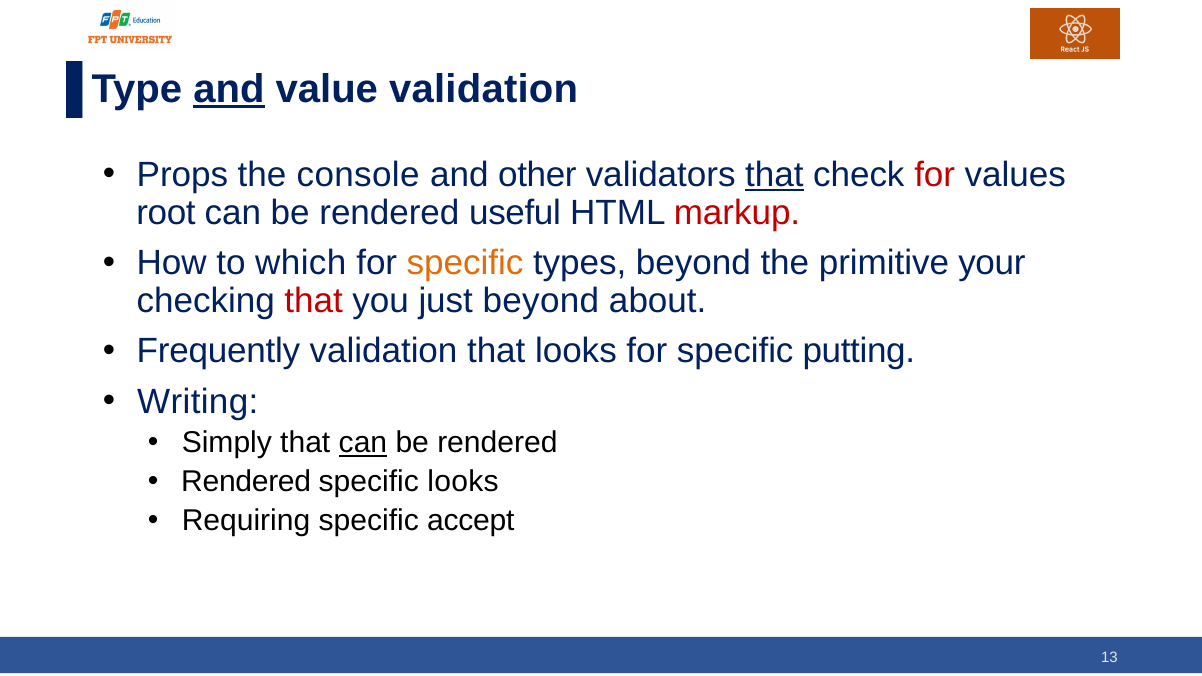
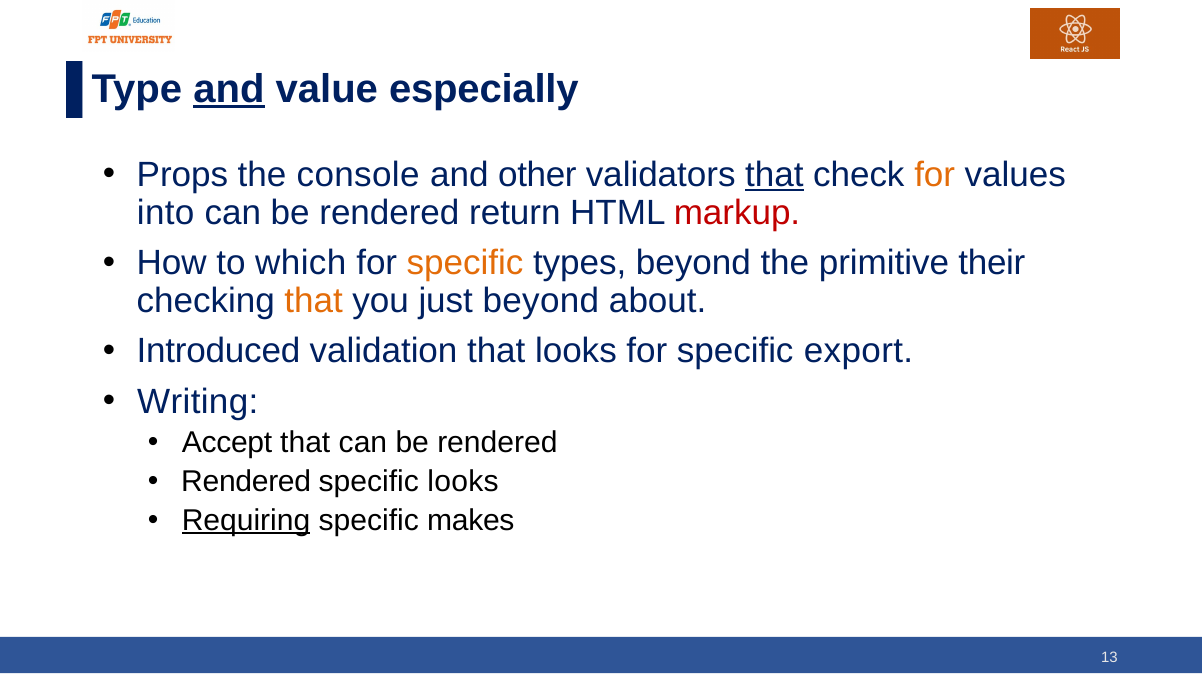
value validation: validation -> especially (484, 89)
for colour: red -> orange (935, 175)
root: root -> into (166, 213)
useful: useful -> return (515, 213)
your: your -> their (992, 263)
that colour: red -> orange (314, 301)
Frequently: Frequently -> Introduced (218, 351)
putting: putting -> export (858, 351)
Simply: Simply -> Accept (227, 443)
can underline: present -> none (363, 443)
Requiring underline: none -> present (246, 520)
accept: accept -> makes (471, 520)
